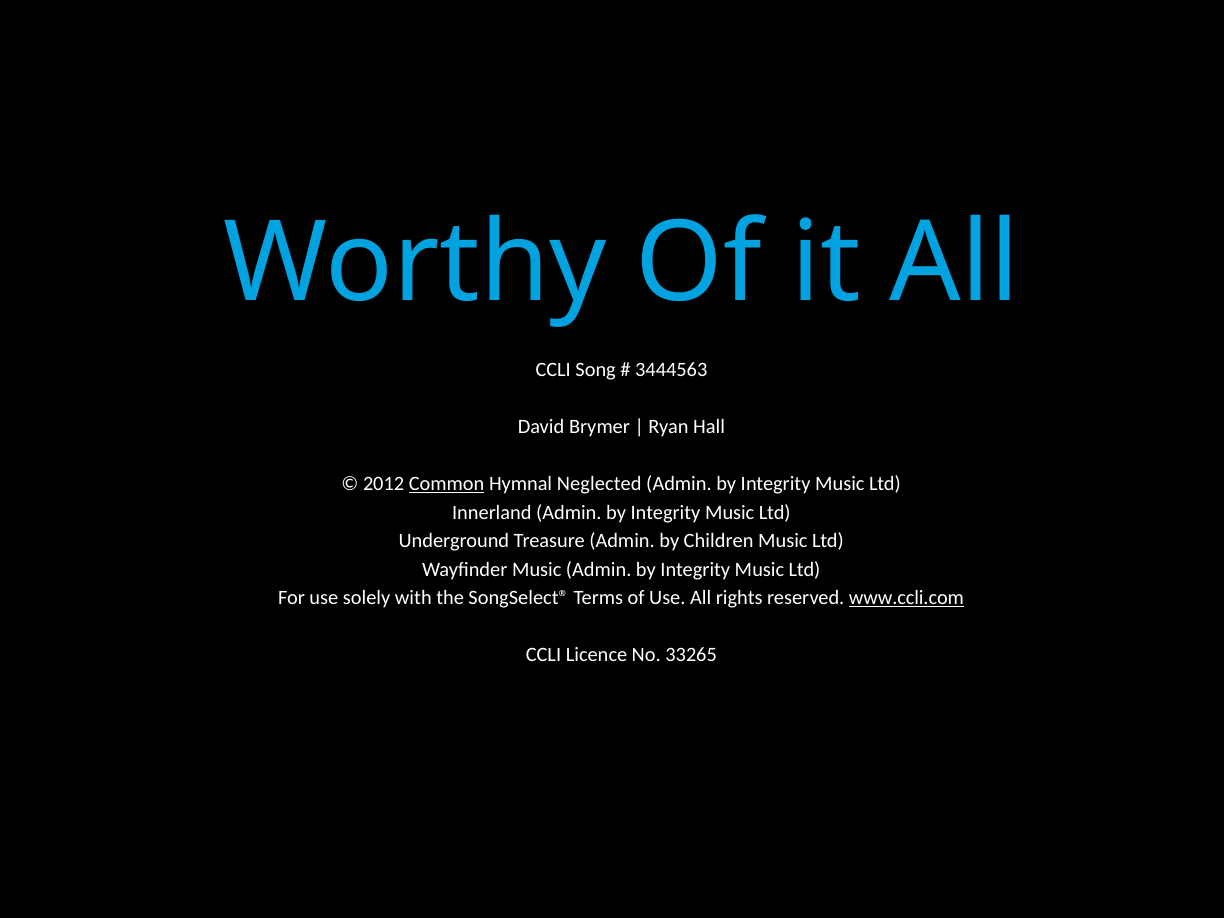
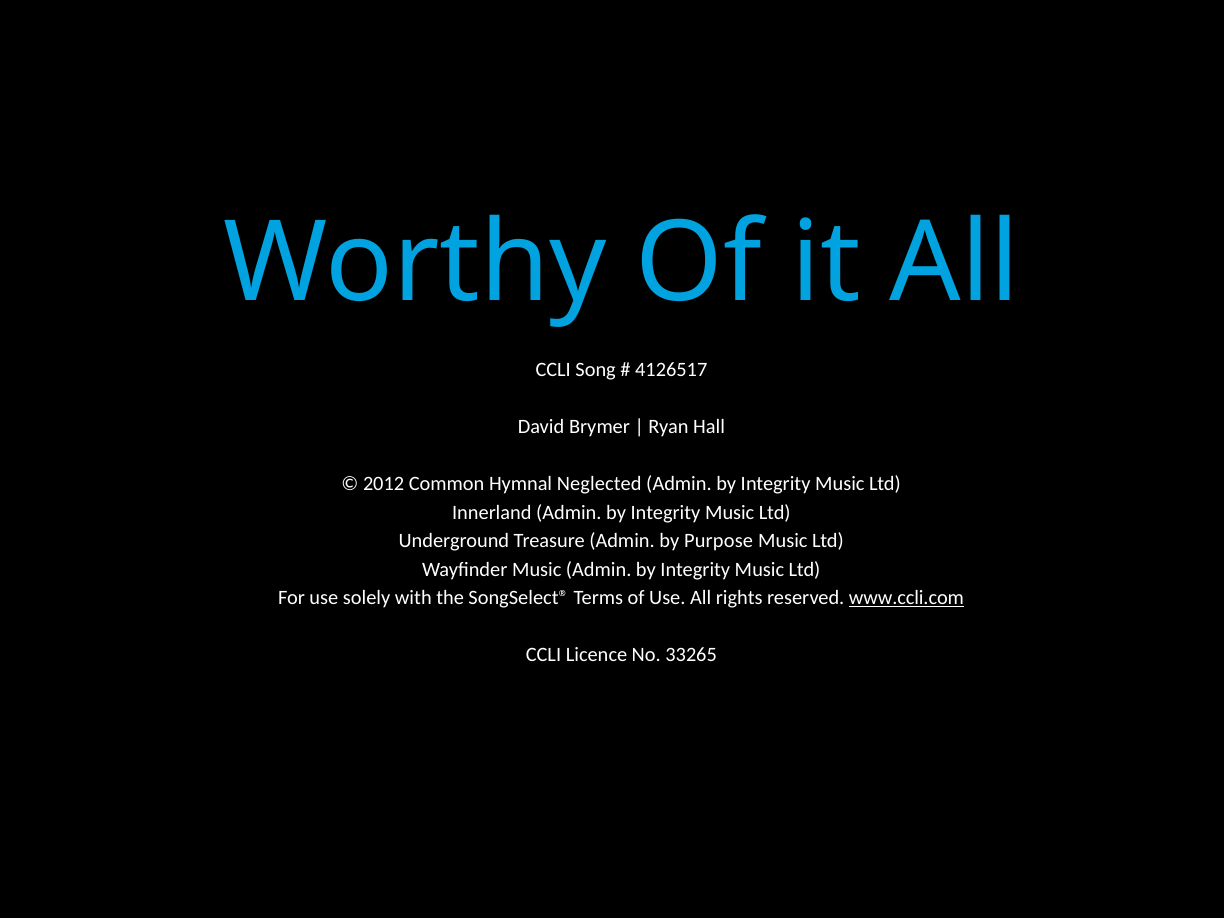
3444563: 3444563 -> 4126517 (671, 369)
Common underline: present -> none (447, 484)
Children: Children -> Purpose (719, 541)
